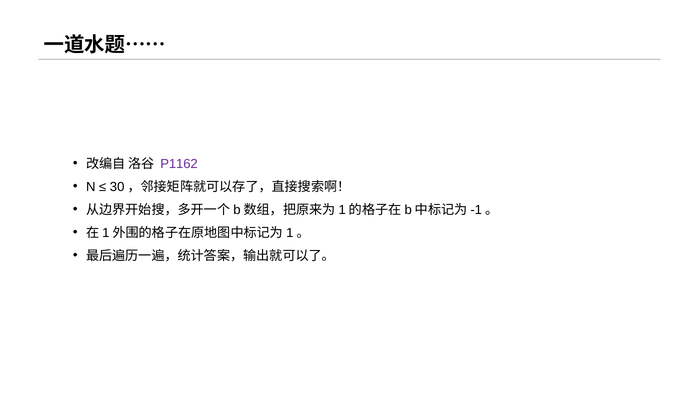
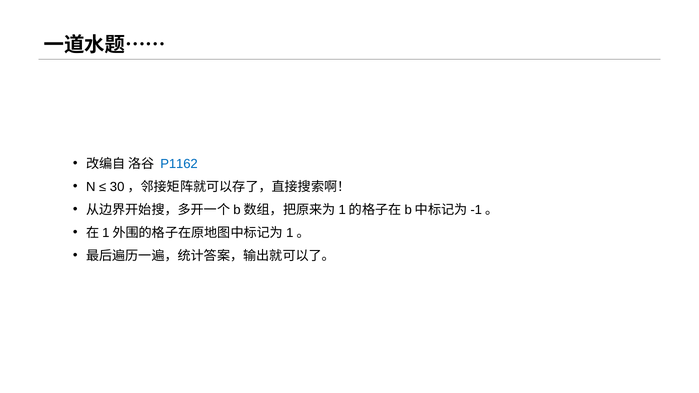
P1162 colour: purple -> blue (179, 164)
